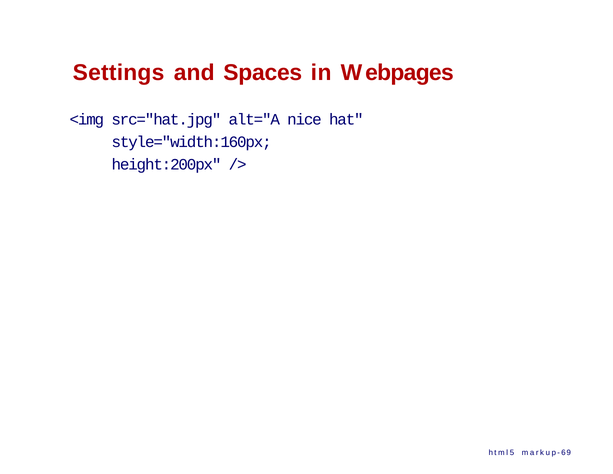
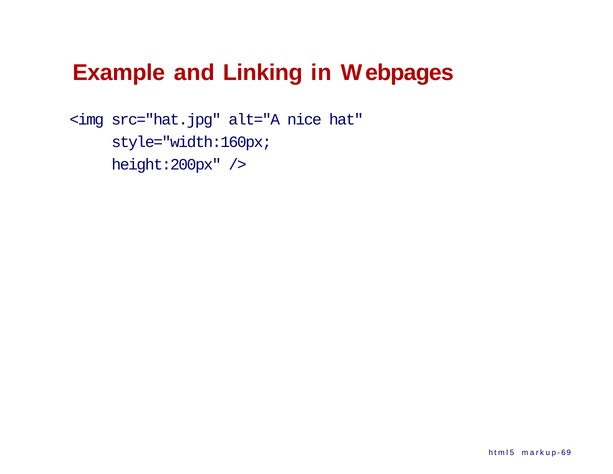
Settings: Settings -> Example (119, 73)
Spaces: Spaces -> Linking (263, 73)
